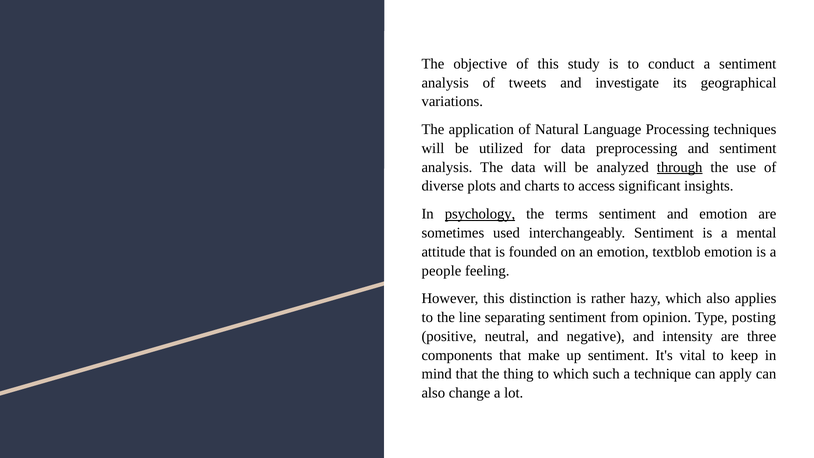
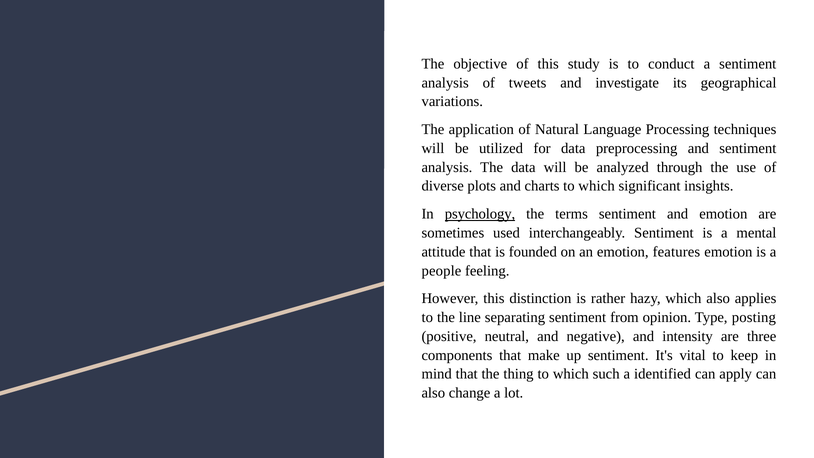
through underline: present -> none (680, 167)
charts to access: access -> which (597, 186)
textblob: textblob -> features (676, 252)
technique: technique -> identified (662, 374)
